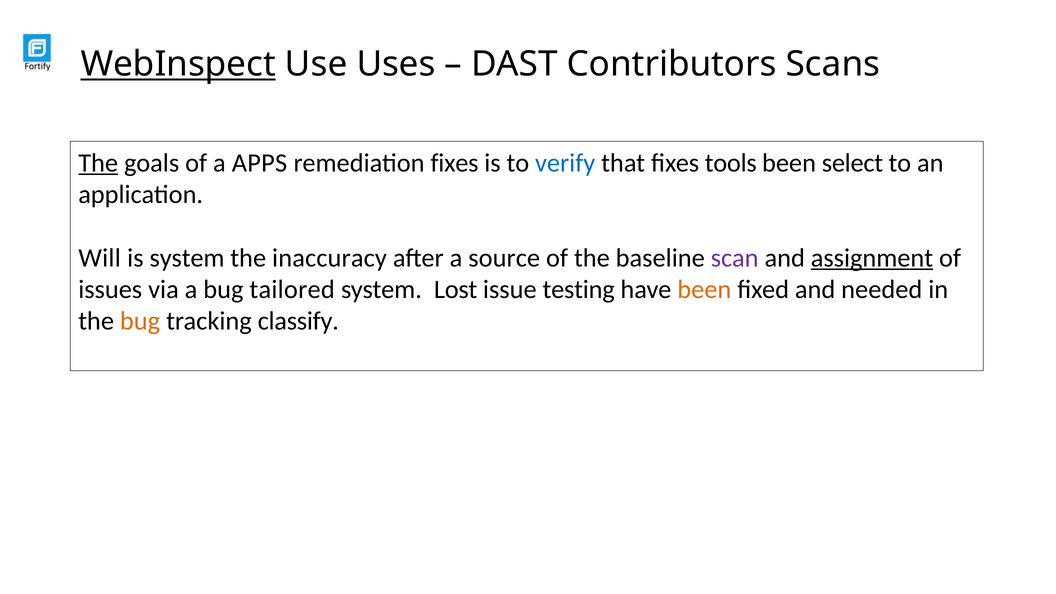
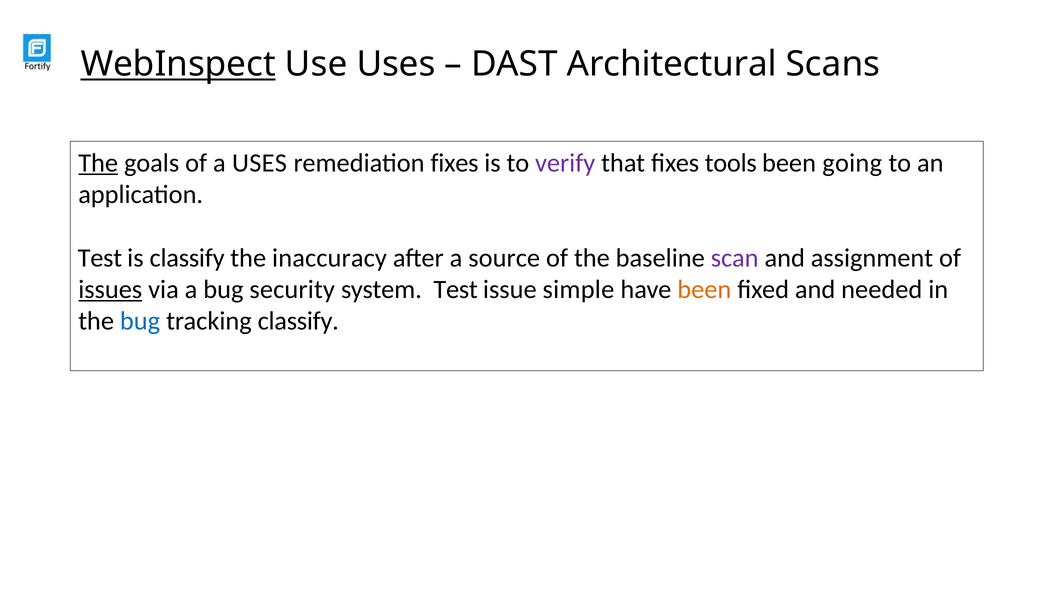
Contributors: Contributors -> Architectural (672, 64)
a APPS: APPS -> USES (259, 163)
verify colour: blue -> purple (565, 163)
select: select -> going (852, 163)
Will: Will -> Test (100, 258)
is system: system -> classify (187, 258)
assignment underline: present -> none (872, 258)
issues underline: none -> present (110, 290)
tailored: tailored -> security (292, 290)
system Lost: Lost -> Test (456, 290)
testing: testing -> simple (578, 290)
bug colour: orange -> blue (140, 321)
